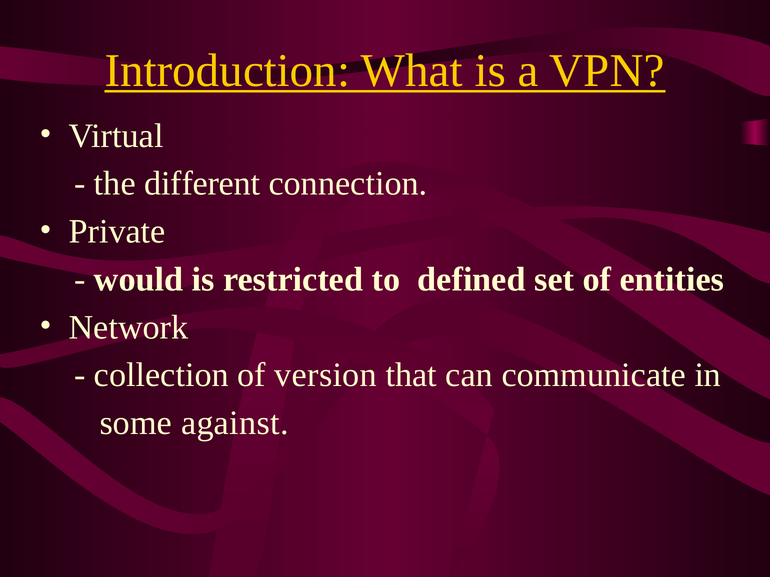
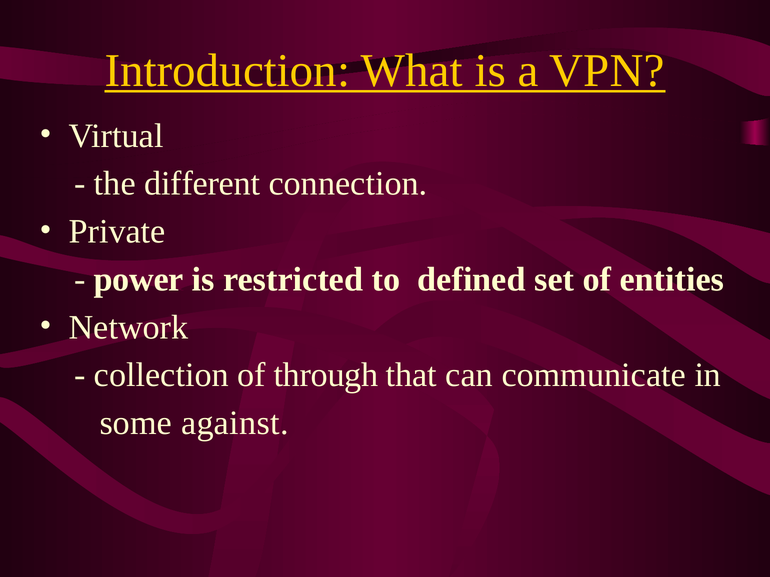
would: would -> power (139, 280)
version: version -> through (326, 375)
